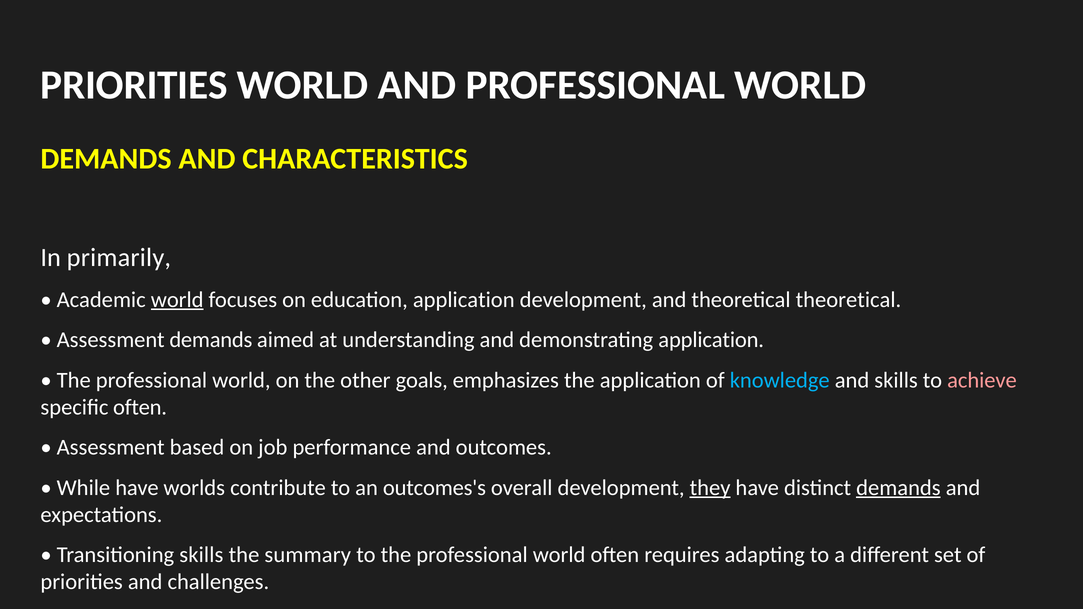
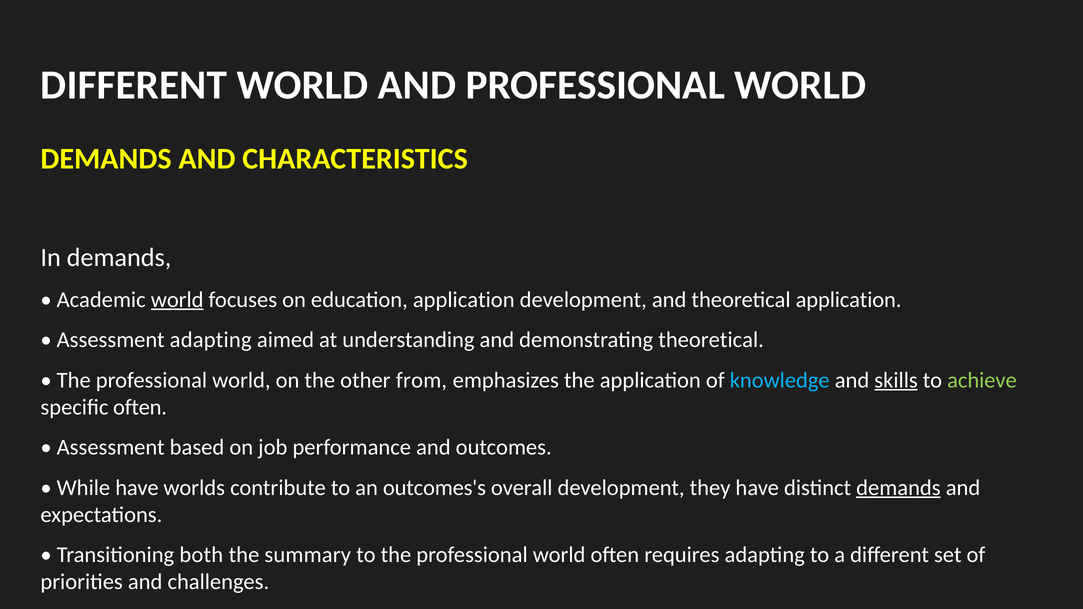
PRIORITIES: PRIORITIES -> DIFFERENT (134, 85)
In primarily: primarily -> demands (119, 257)
theoretical theoretical: theoretical -> application (849, 300)
Assessment demands: demands -> adapting (211, 340)
demonstrating application: application -> theoretical (711, 340)
goals: goals -> from (422, 380)
skills underline: none -> present (896, 380)
achieve colour: pink -> light green (982, 380)
they underline: present -> none (710, 488)
Transitioning skills: skills -> both (201, 555)
